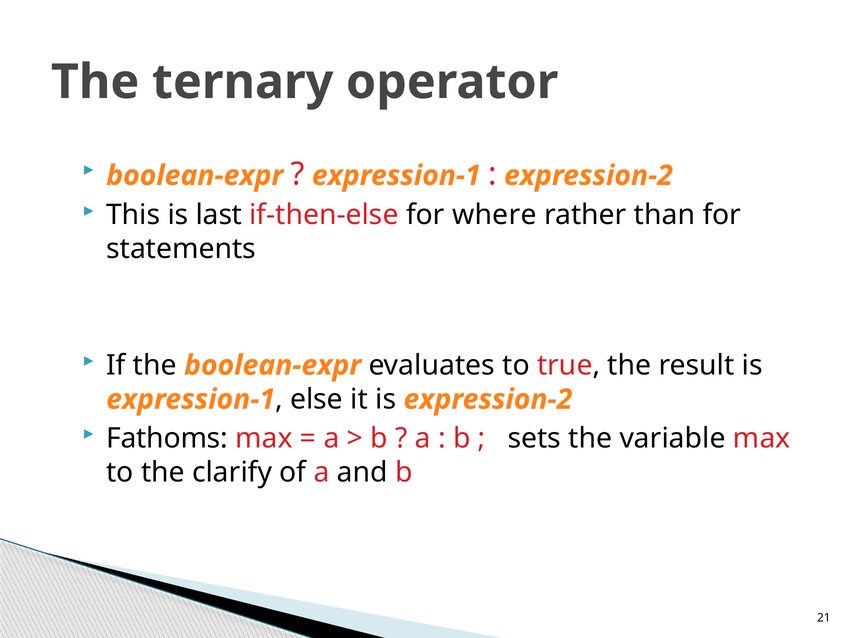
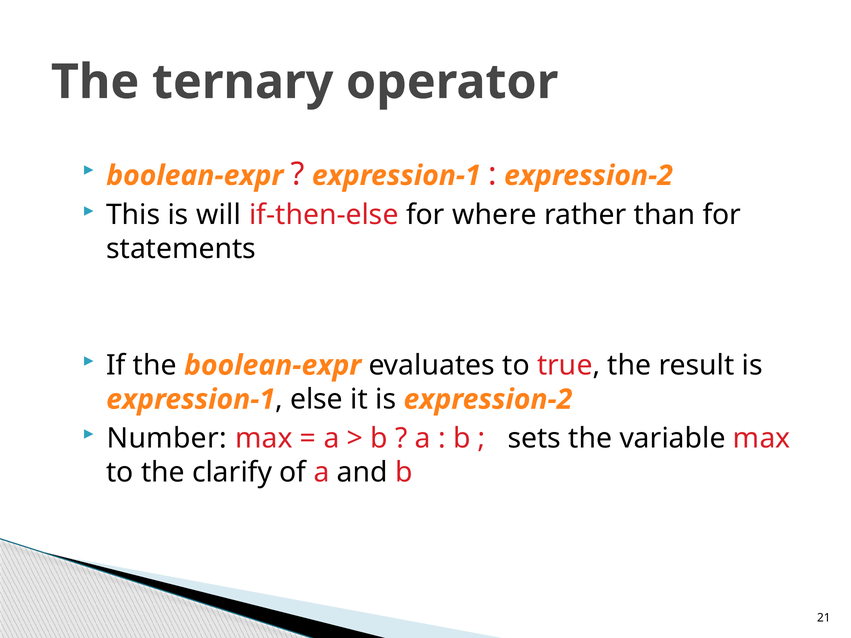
last: last -> will (219, 215)
Fathoms: Fathoms -> Number (167, 438)
